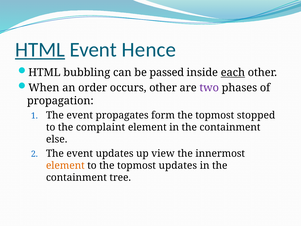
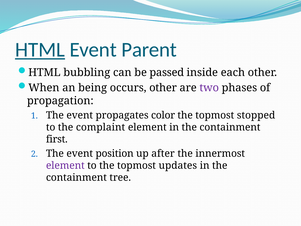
Hence: Hence -> Parent (149, 50)
each underline: present -> none (233, 72)
order: order -> being (93, 88)
form: form -> color (163, 115)
else: else -> first (57, 139)
event updates: updates -> position (115, 153)
view: view -> after (163, 153)
element colour: orange -> purple (65, 165)
